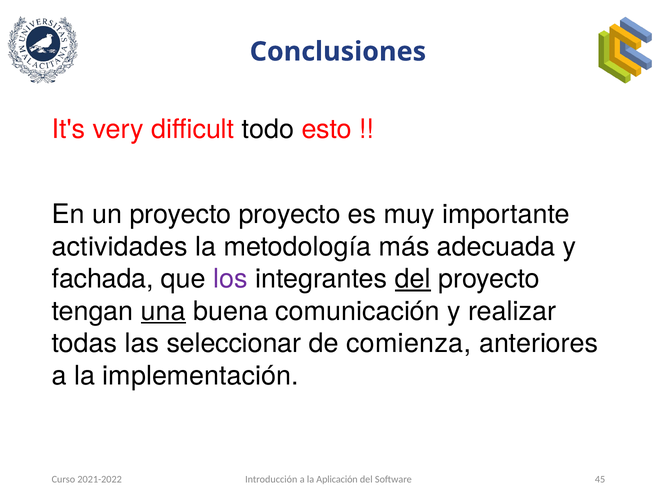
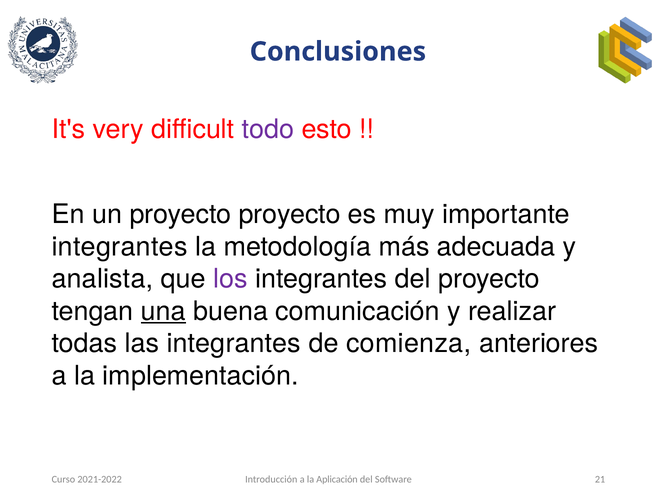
todo colour: black -> purple (268, 129)
actividades: actividades -> integrantes (120, 246)
fachada: fachada -> analista (102, 279)
del underline: present -> none (413, 279)
las seleccionar: seleccionar -> integrantes (234, 343)
45: 45 -> 21 (600, 479)
